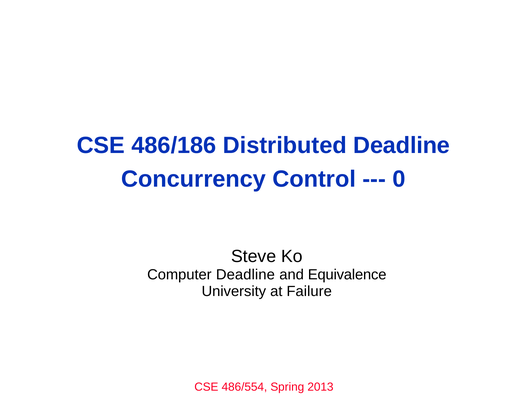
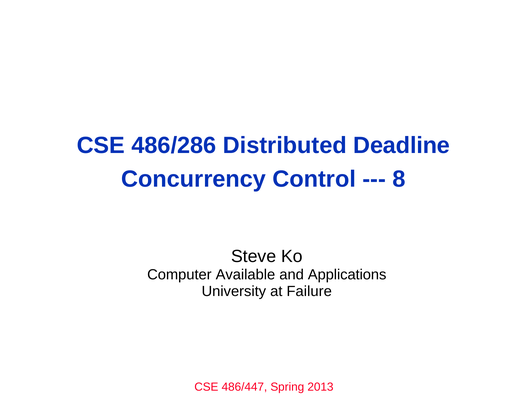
486/186: 486/186 -> 486/286 (174, 145)
0: 0 -> 8 (399, 179)
Computer Deadline: Deadline -> Available (245, 275)
Equivalence: Equivalence -> Applications (347, 275)
486/554: 486/554 -> 486/447 (244, 387)
